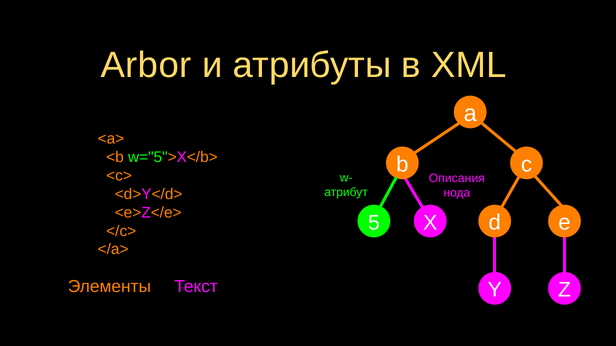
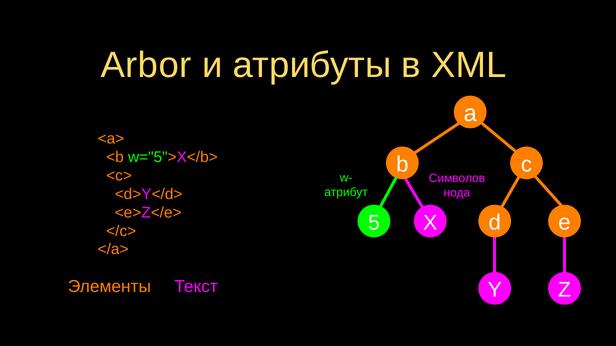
Описания: Описания -> Символов (457, 178)
